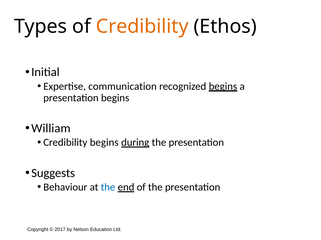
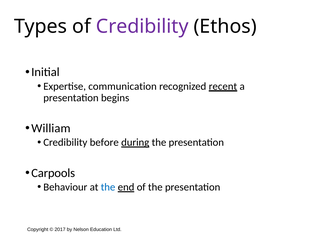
Credibility colour: orange -> purple (142, 27)
recognized begins: begins -> recent (223, 87)
Credibility begins: begins -> before (104, 143)
Suggests: Suggests -> Carpools (53, 173)
